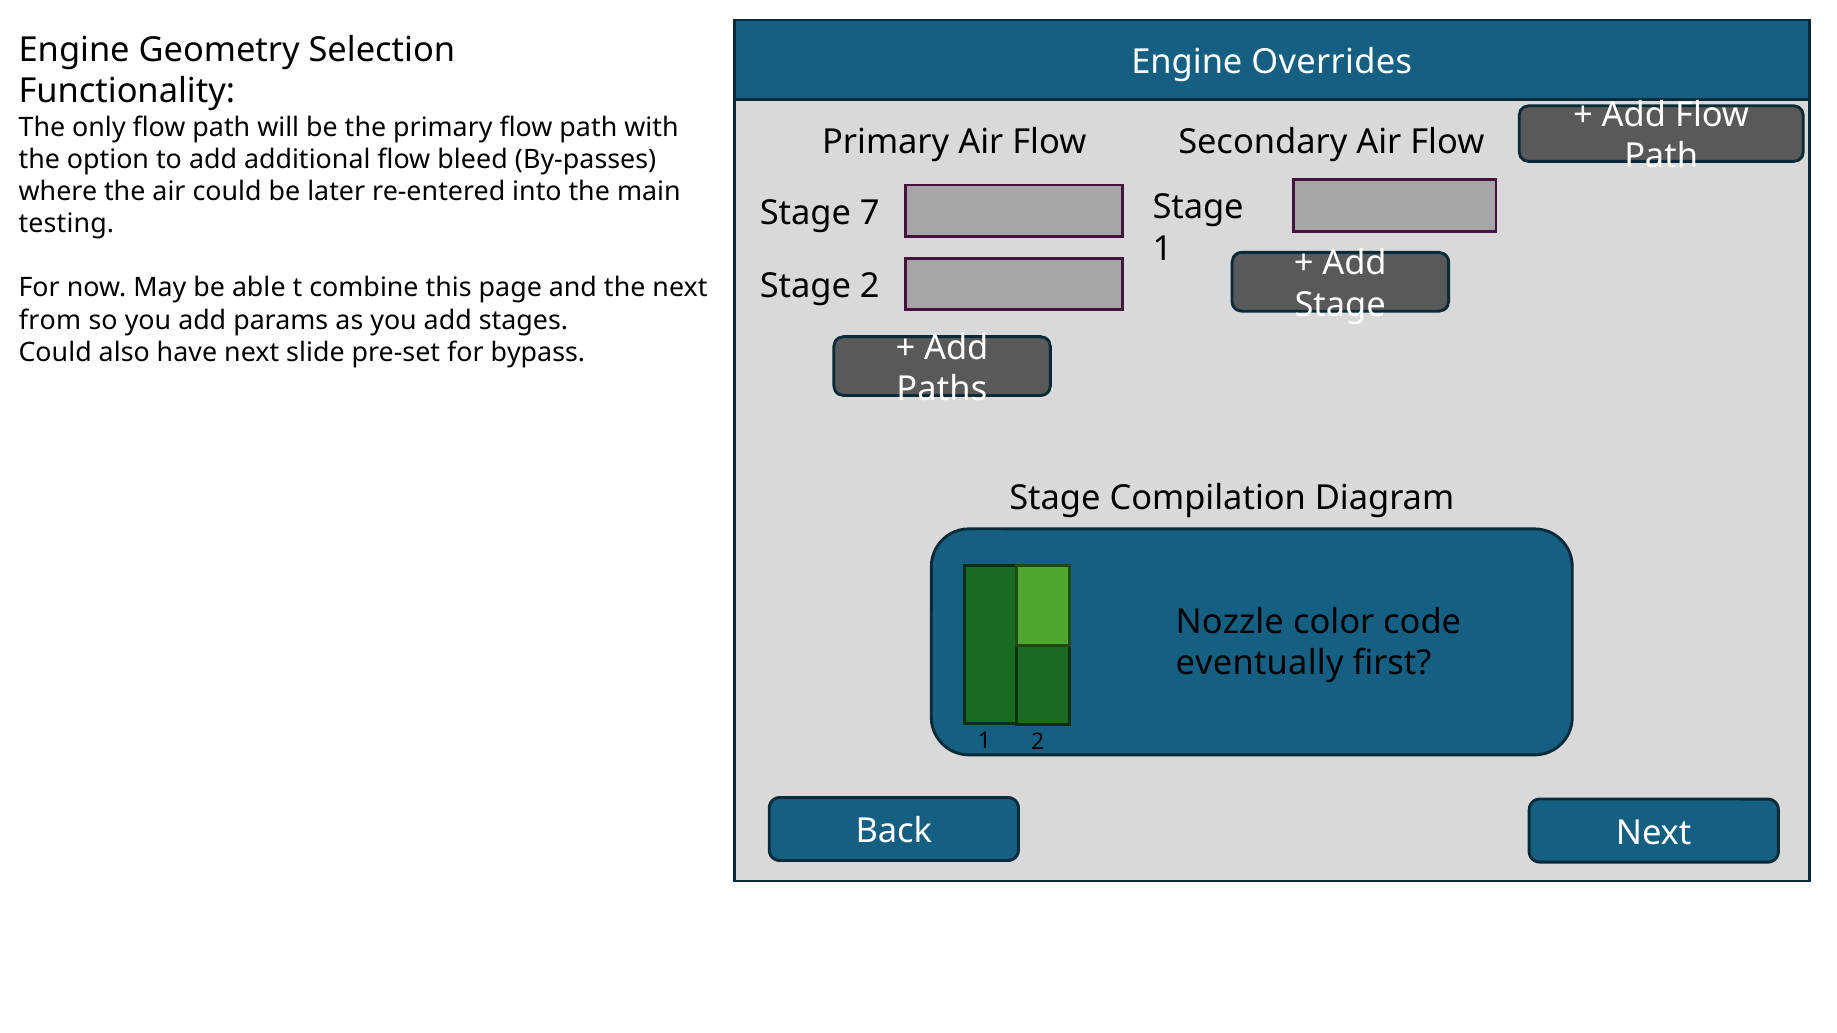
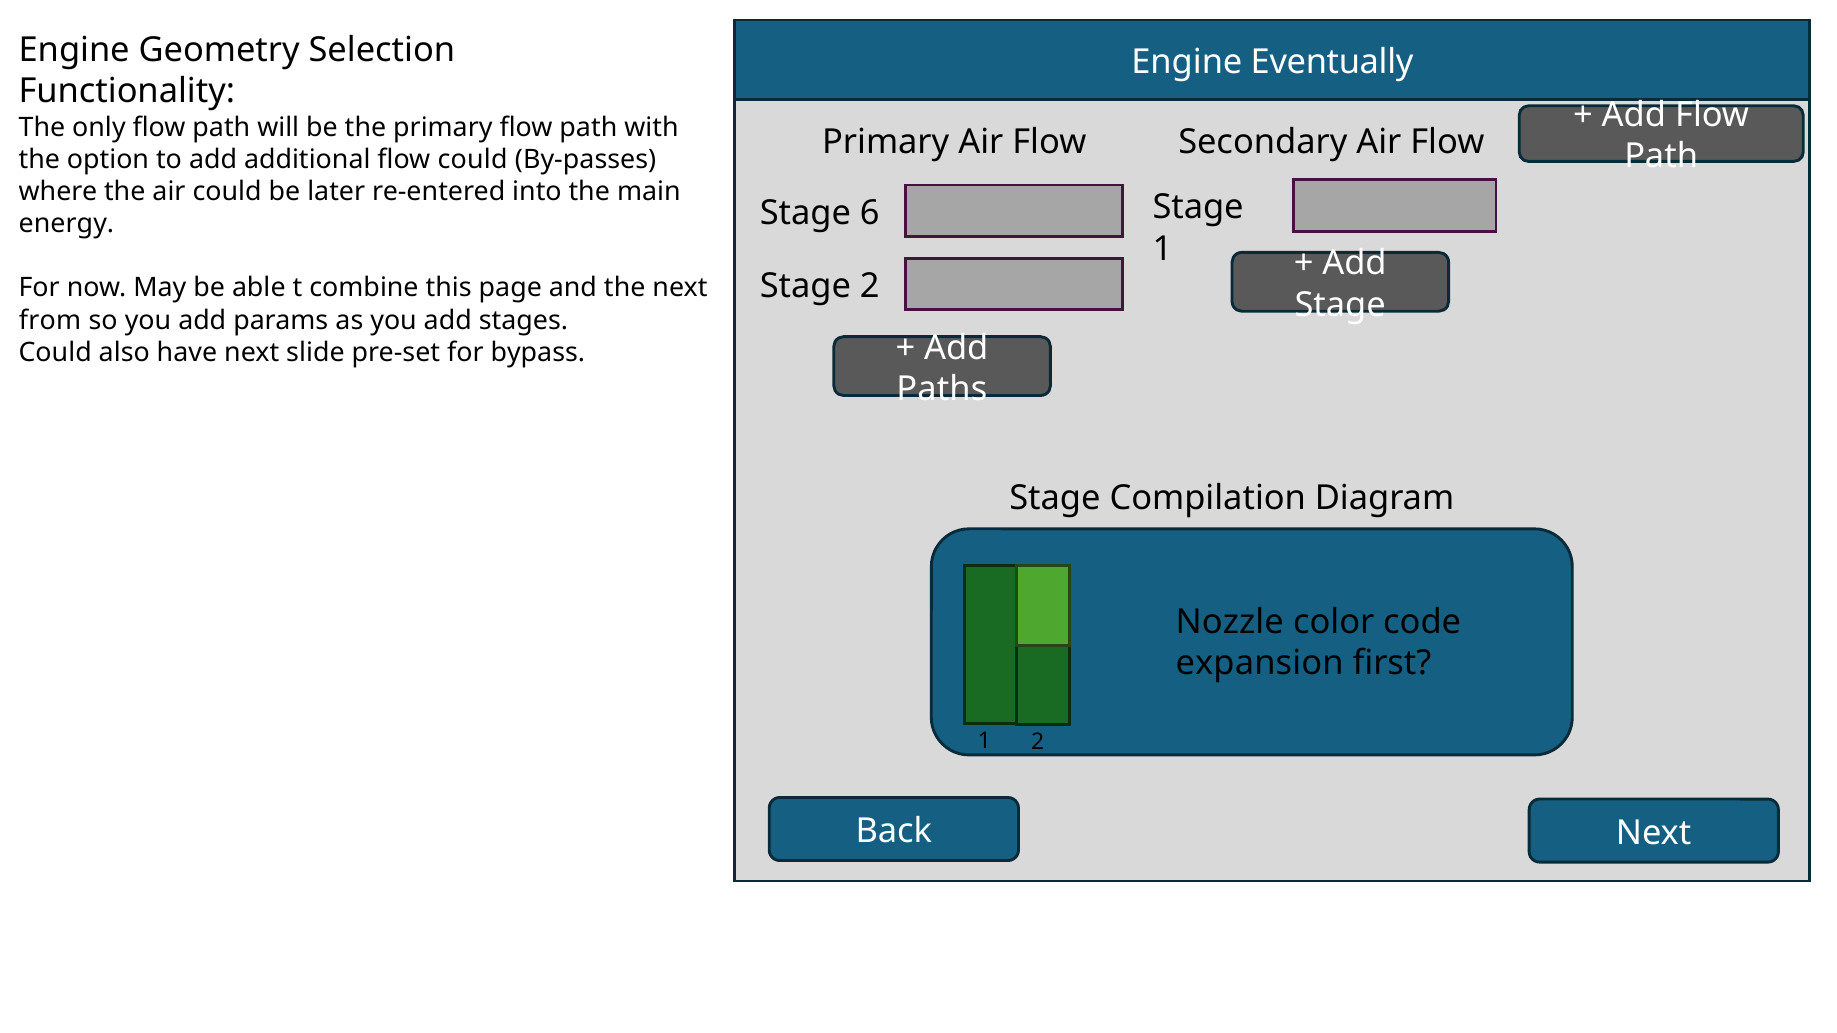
Overrides: Overrides -> Eventually (1332, 62)
flow bleed: bleed -> could (473, 160)
7: 7 -> 6 (870, 213)
testing: testing -> energy (66, 224)
eventually: eventually -> expansion (1260, 663)
